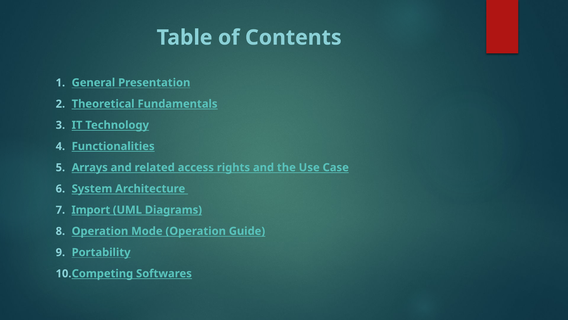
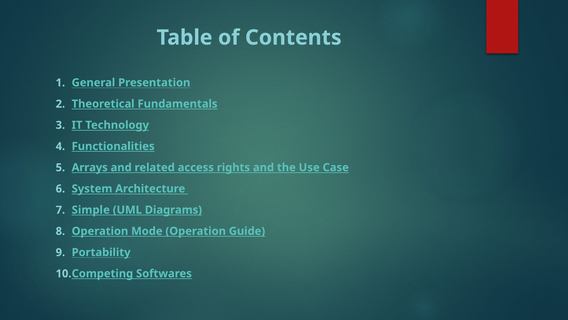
Import: Import -> Simple (91, 210)
